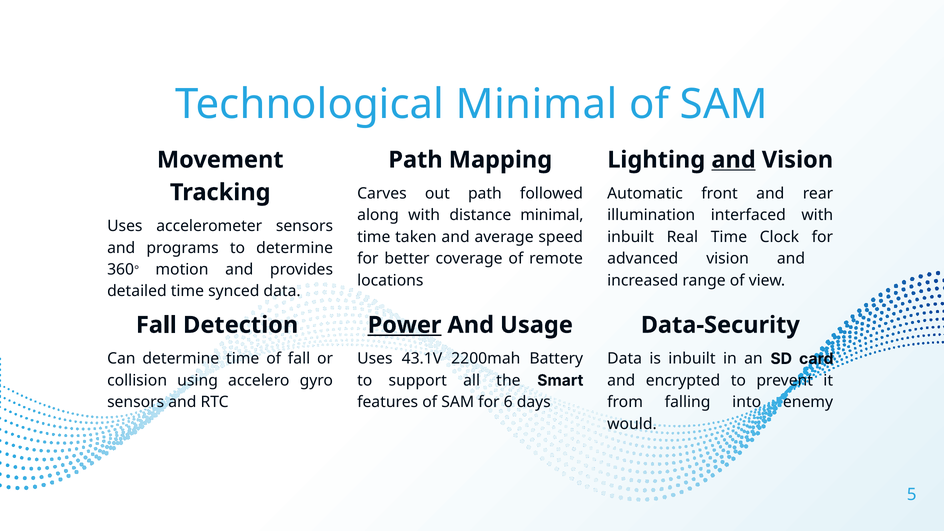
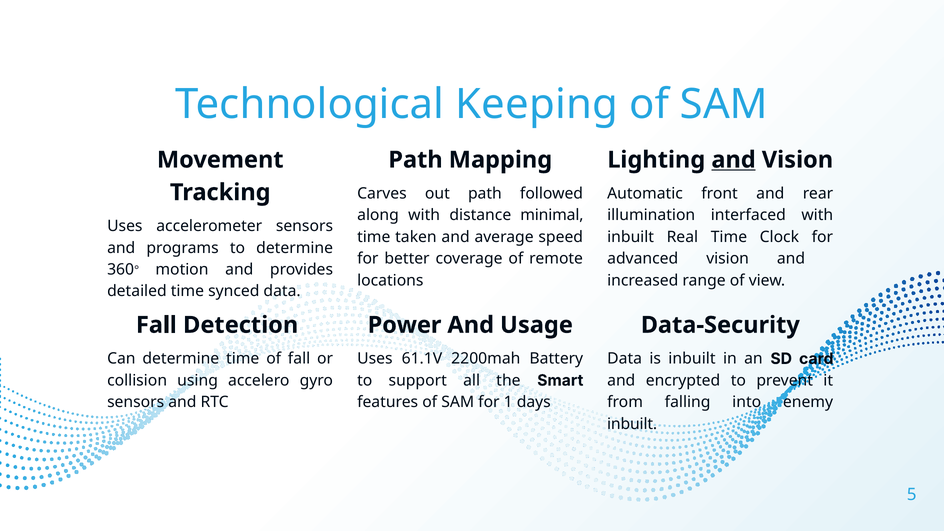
Technological Minimal: Minimal -> Keeping (537, 104)
Power underline: present -> none (405, 325)
43.1V: 43.1V -> 61.1V (422, 359)
6: 6 -> 1 (508, 402)
would: would -> inbuilt (632, 424)
